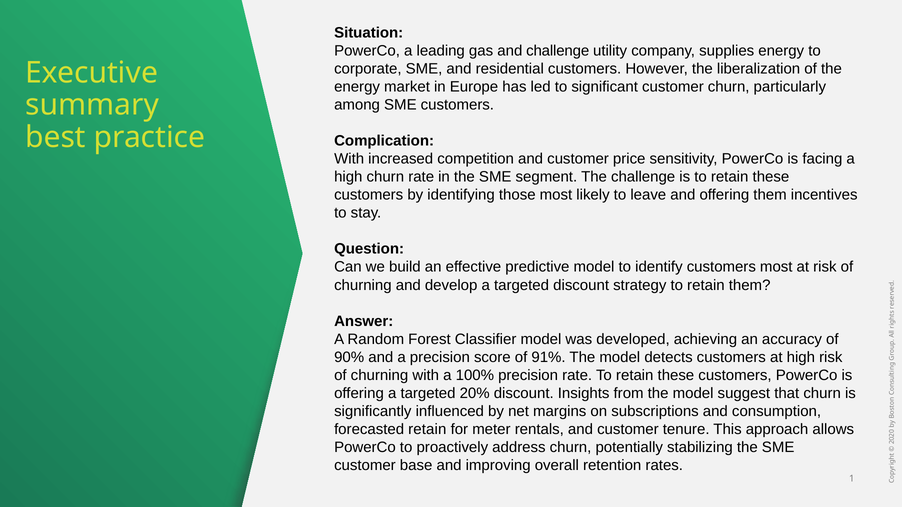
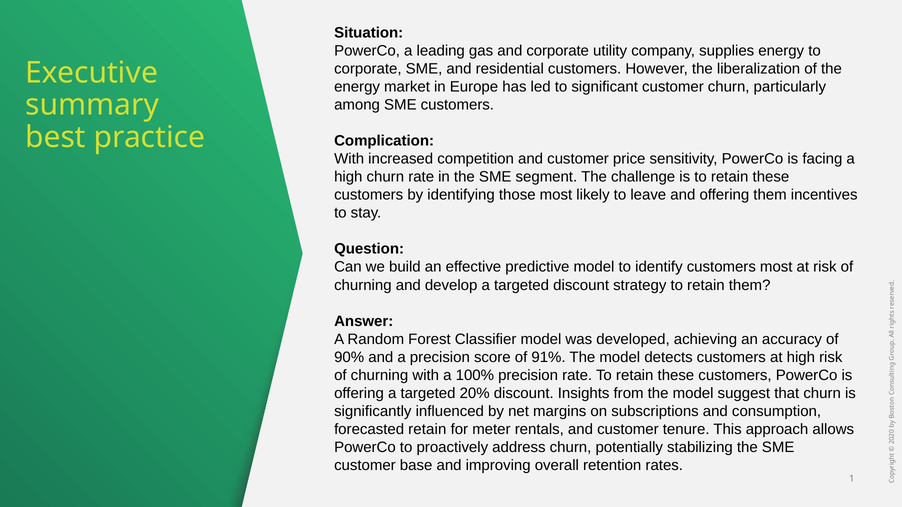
and challenge: challenge -> corporate (558, 51)
